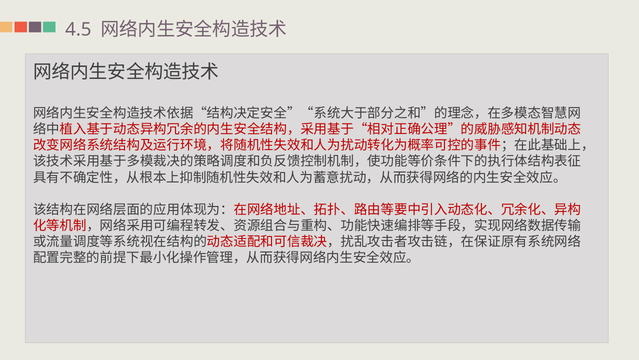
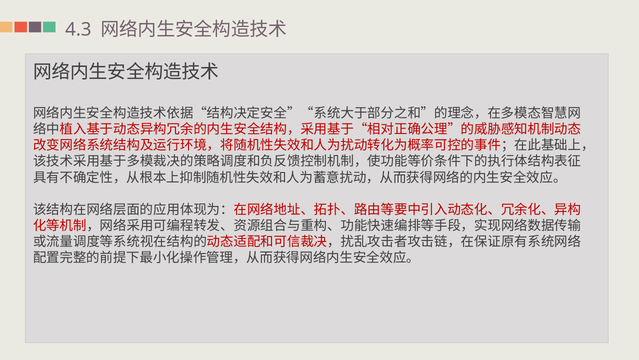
4.5: 4.5 -> 4.3 (78, 30)
